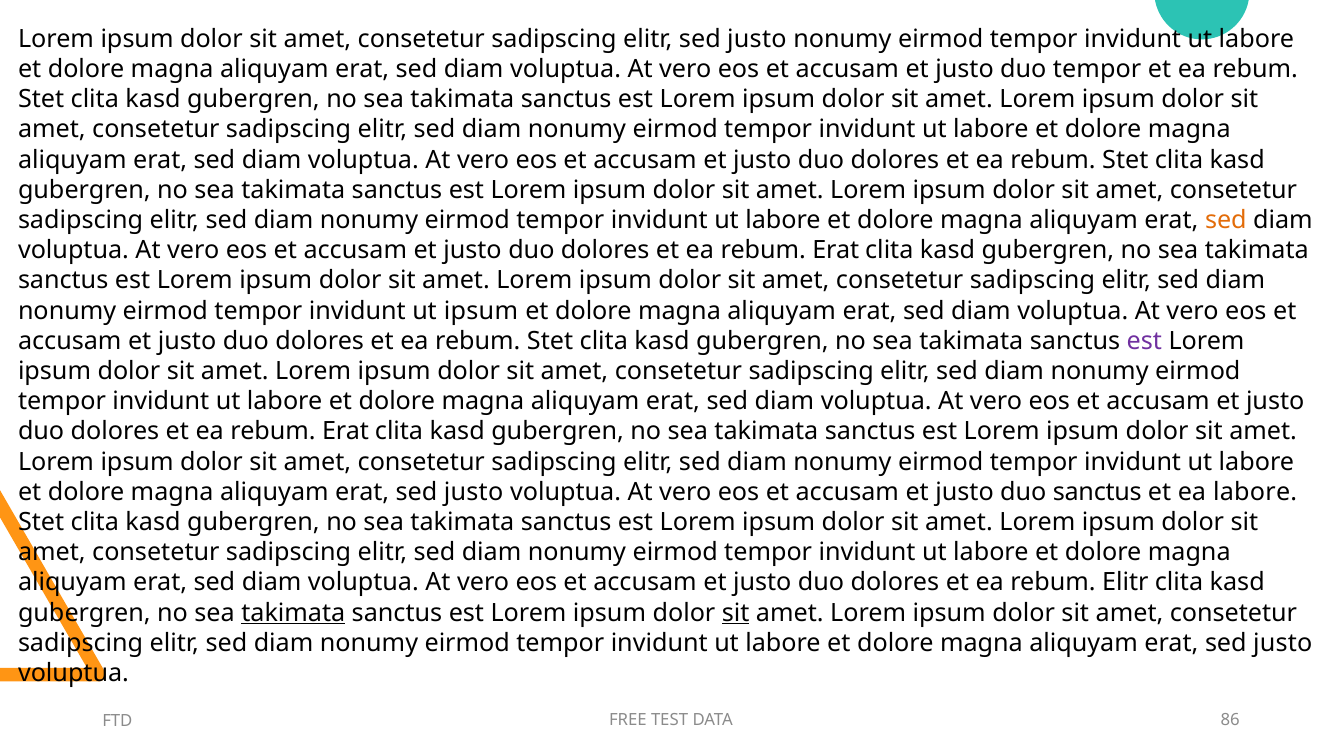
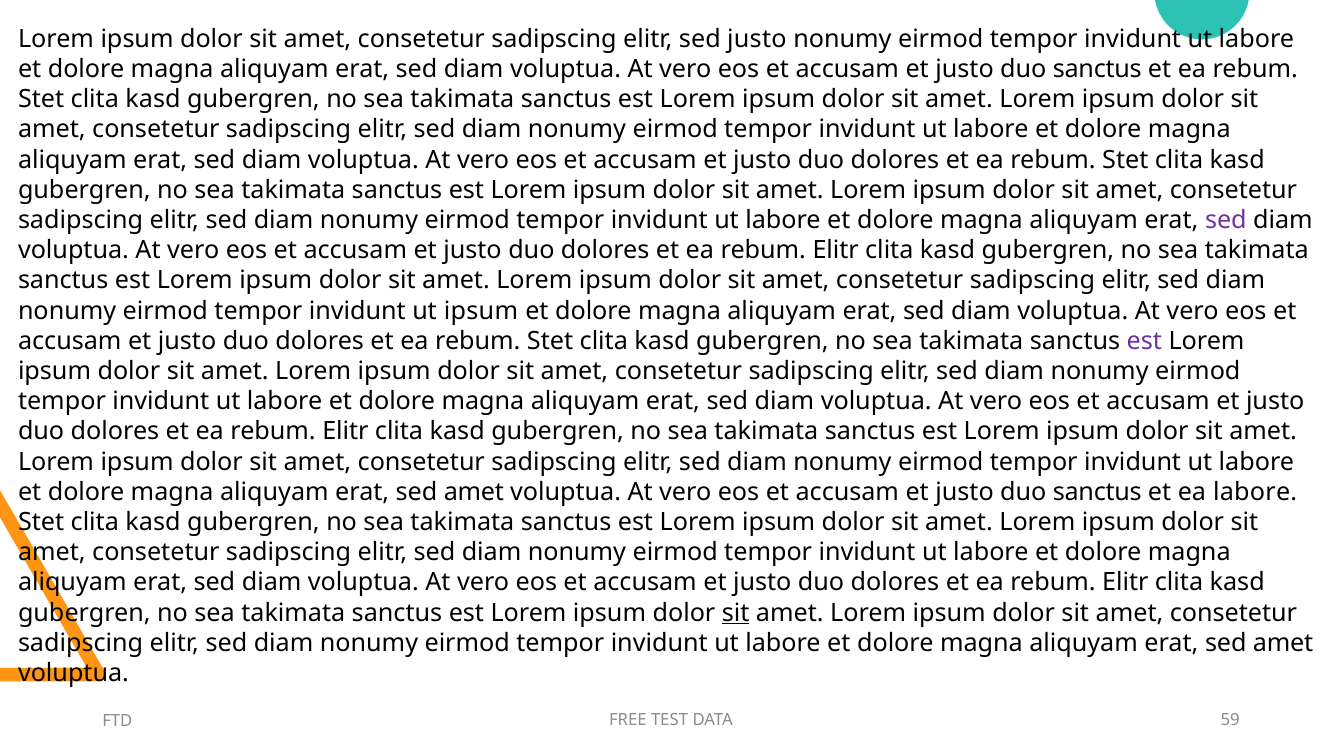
tempor: tempor -> sanctus (1097, 69)
sed colour: orange -> purple (1226, 220)
Erat: Erat -> Elitr (836, 250)
Erat: Erat -> Elitr (345, 432)
justo: justo -> amet (474, 492)
takimata underline: present -> none (293, 613)
justo: justo -> amet (1283, 643)
86: 86 -> 59 (1230, 720)
